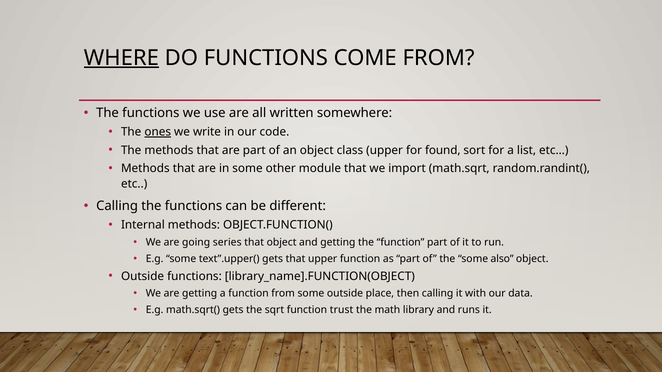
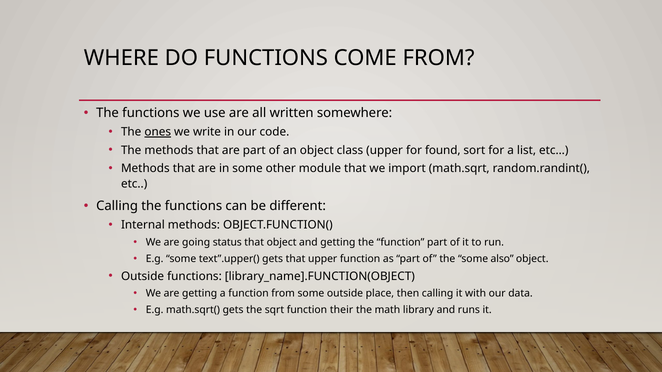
WHERE underline: present -> none (121, 58)
series: series -> status (227, 243)
trust: trust -> their (342, 310)
